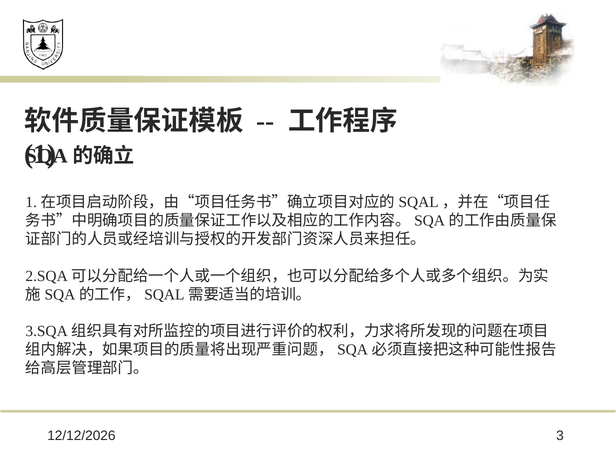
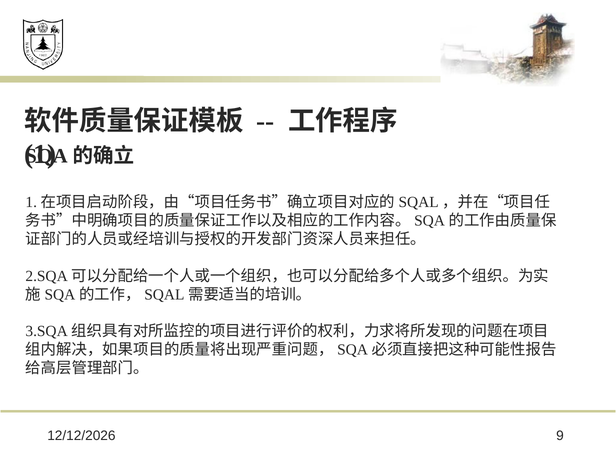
3: 3 -> 9 (560, 436)
